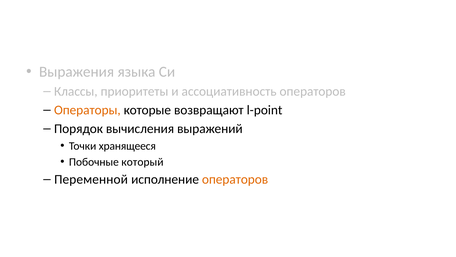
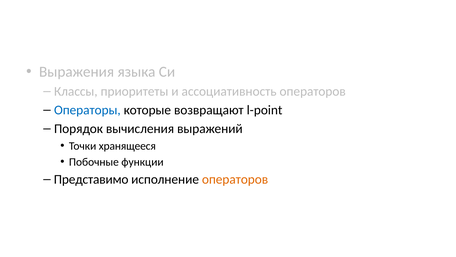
Операторы colour: orange -> blue (87, 110)
который: который -> функции (142, 162)
Переменной: Переменной -> Представимо (91, 179)
